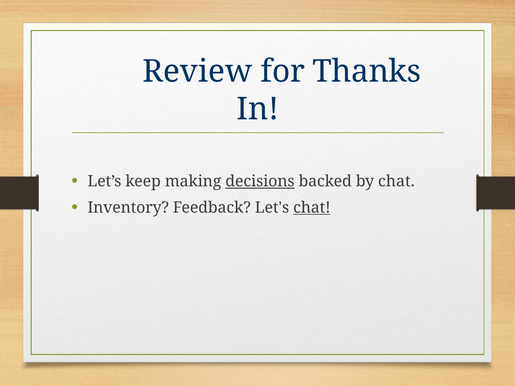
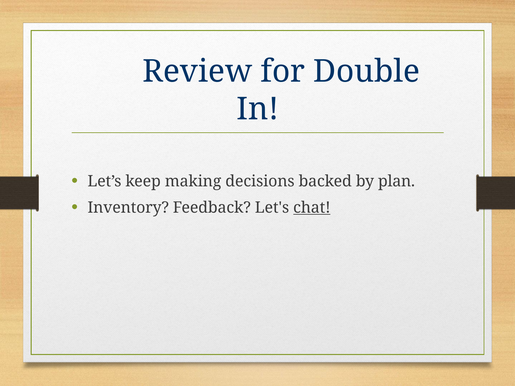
Thanks: Thanks -> Double (367, 72)
decisions underline: present -> none (260, 181)
by chat: chat -> plan (397, 181)
